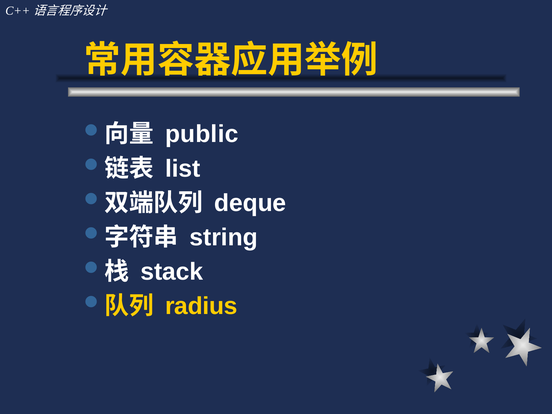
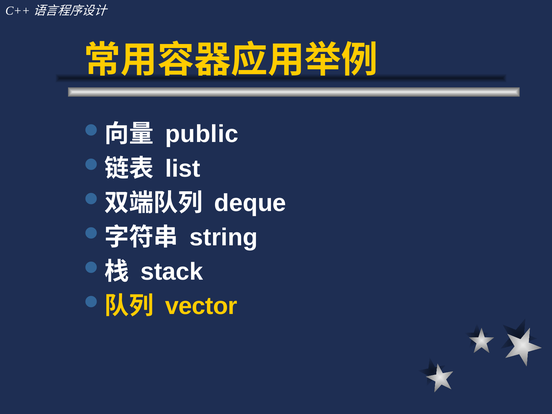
radius: radius -> vector (201, 306)
